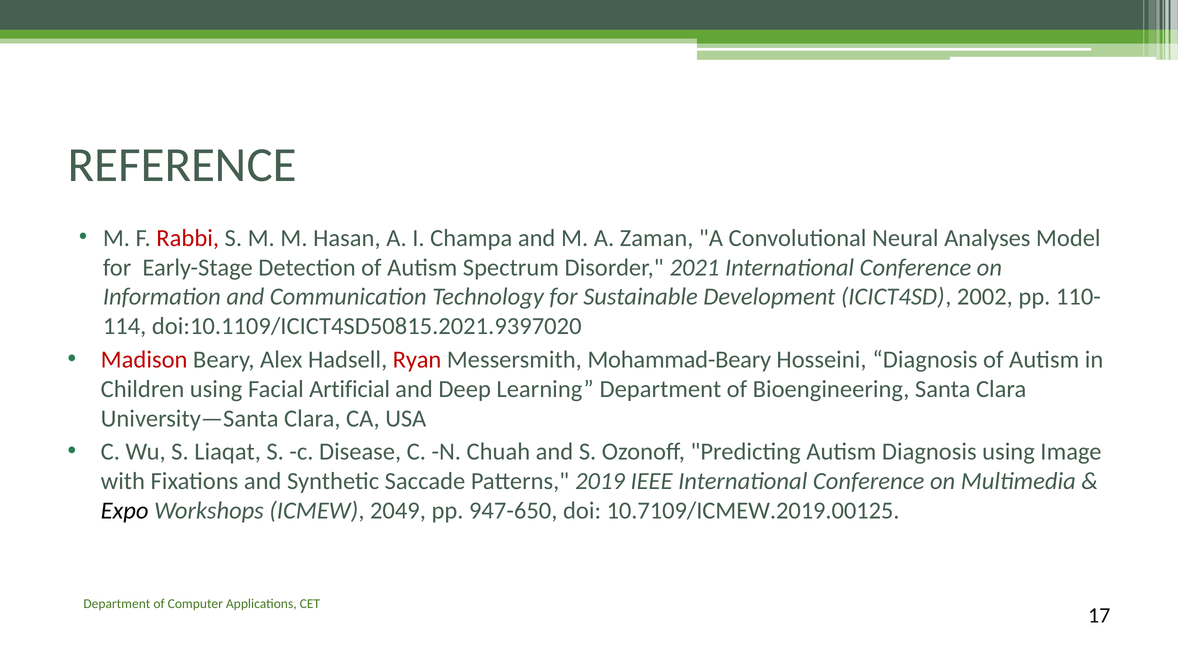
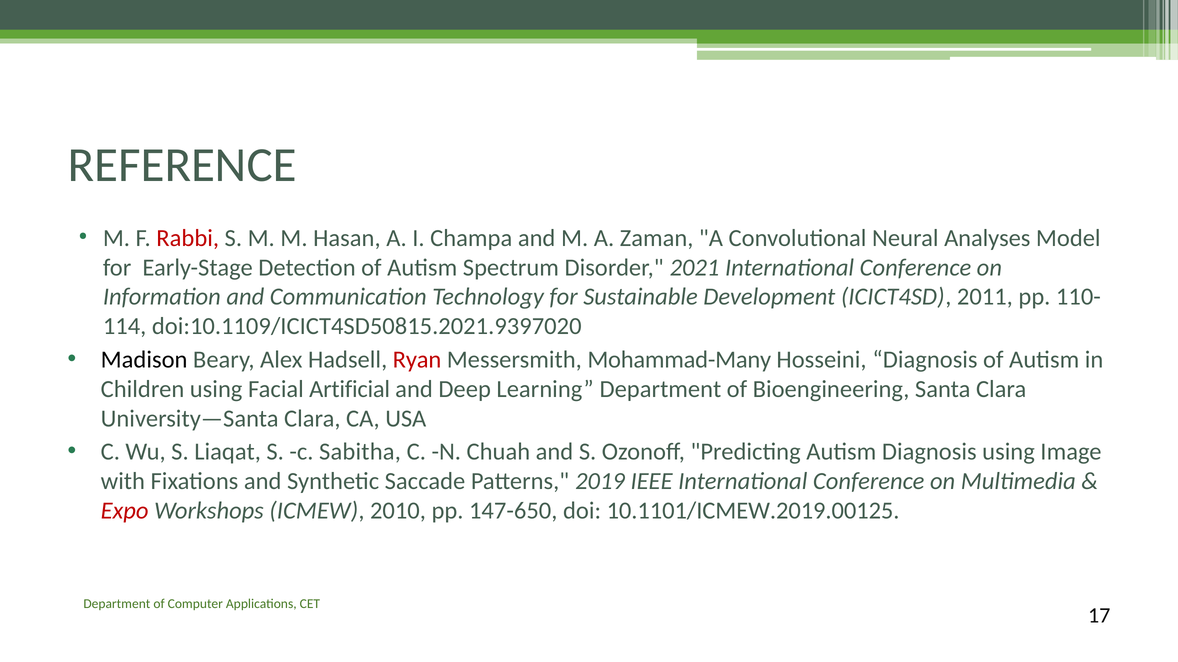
2002: 2002 -> 2011 (985, 297)
Madison colour: red -> black (144, 360)
Mohammad-Beary: Mohammad-Beary -> Mohammad-Many (679, 360)
Disease: Disease -> Sabitha (360, 452)
Expo colour: black -> red (125, 511)
2049: 2049 -> 2010 (398, 511)
947-650: 947-650 -> 147-650 (513, 511)
10.7109/ICMEW.2019.00125: 10.7109/ICMEW.2019.00125 -> 10.1101/ICMEW.2019.00125 (753, 511)
